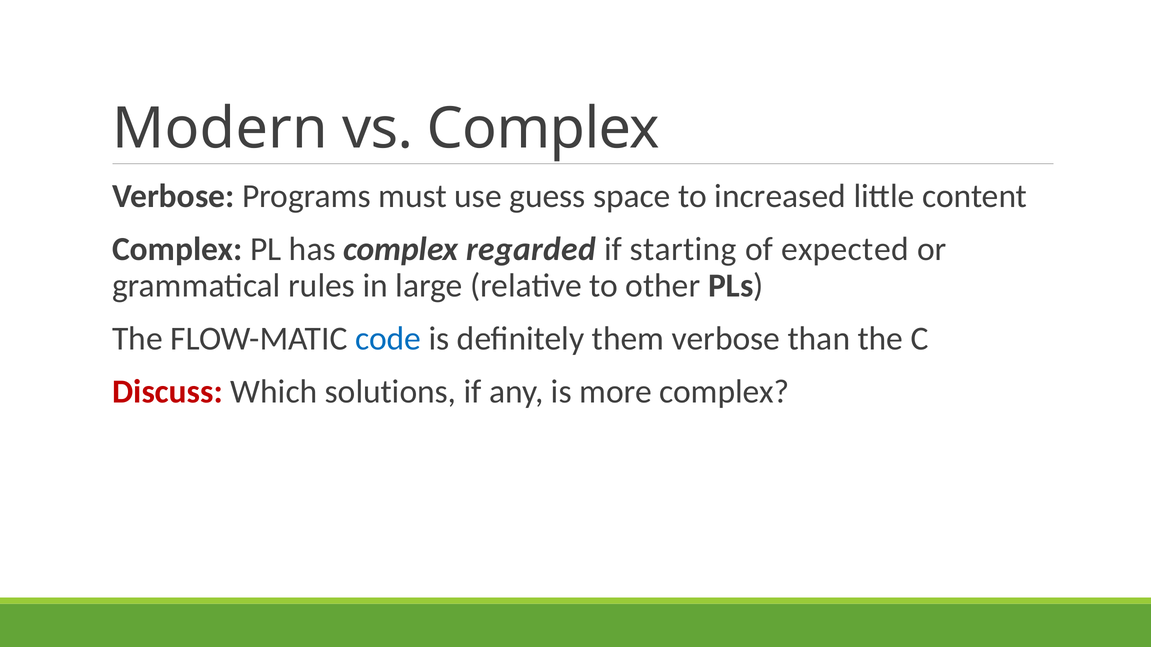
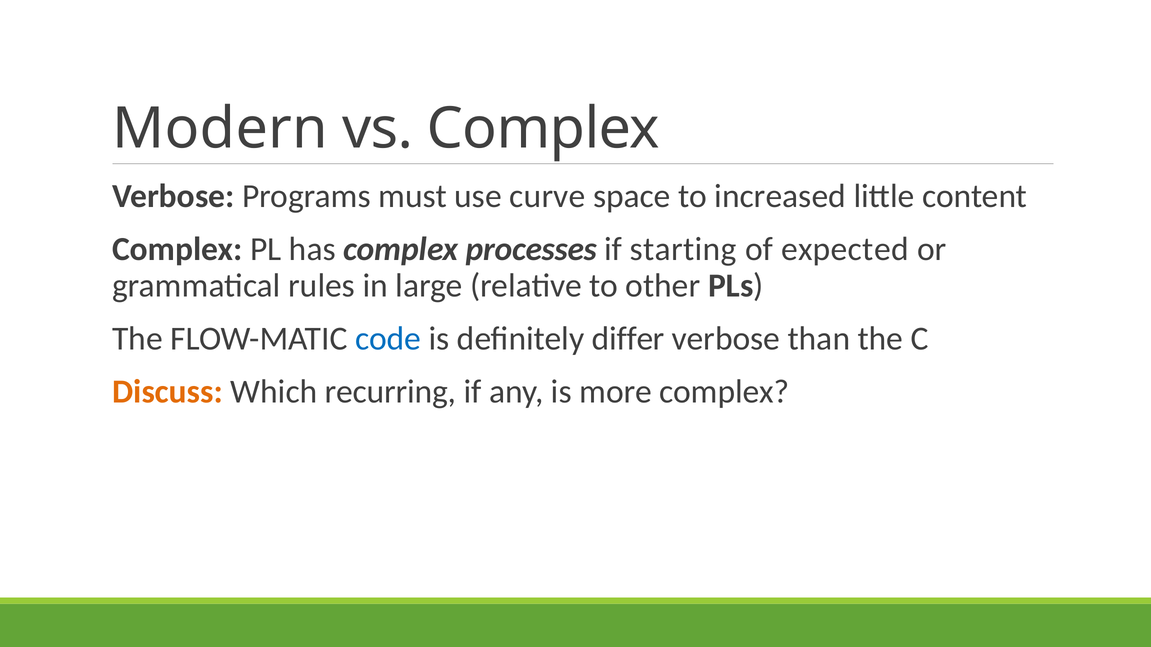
guess: guess -> curve (547, 197)
regarded: regarded -> processes (531, 250)
them: them -> differ (628, 339)
Discuss colour: red -> orange (168, 392)
solutions: solutions -> recurring (391, 392)
